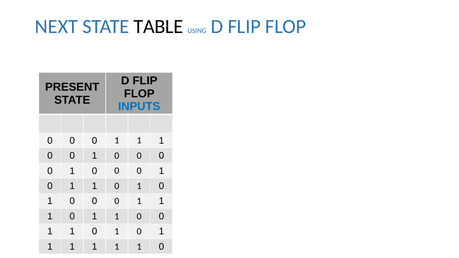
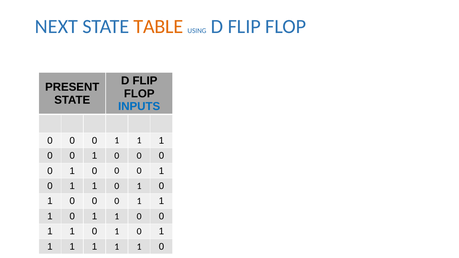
TABLE colour: black -> orange (158, 26)
